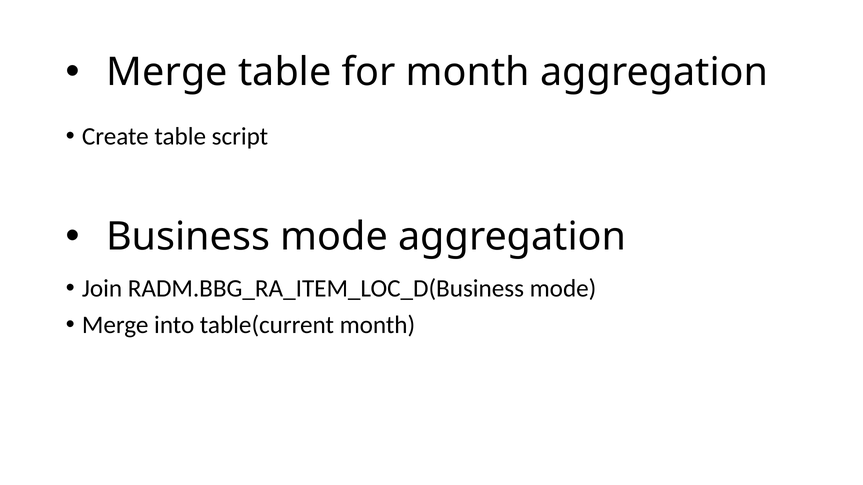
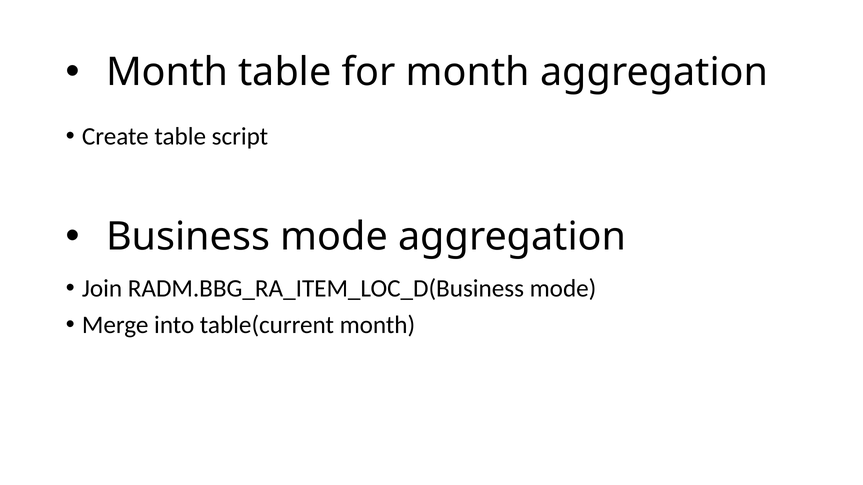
Merge: Merge -> Month (167, 72)
